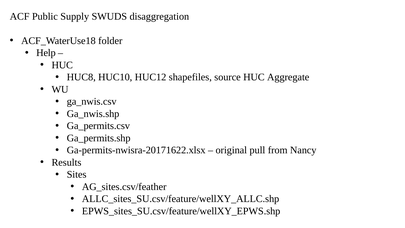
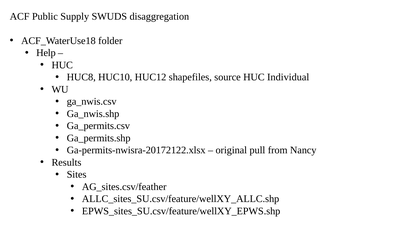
Aggregate: Aggregate -> Individual (288, 77)
Ga-permits-nwisra-20171622.xlsx: Ga-permits-nwisra-20171622.xlsx -> Ga-permits-nwisra-20172122.xlsx (136, 150)
